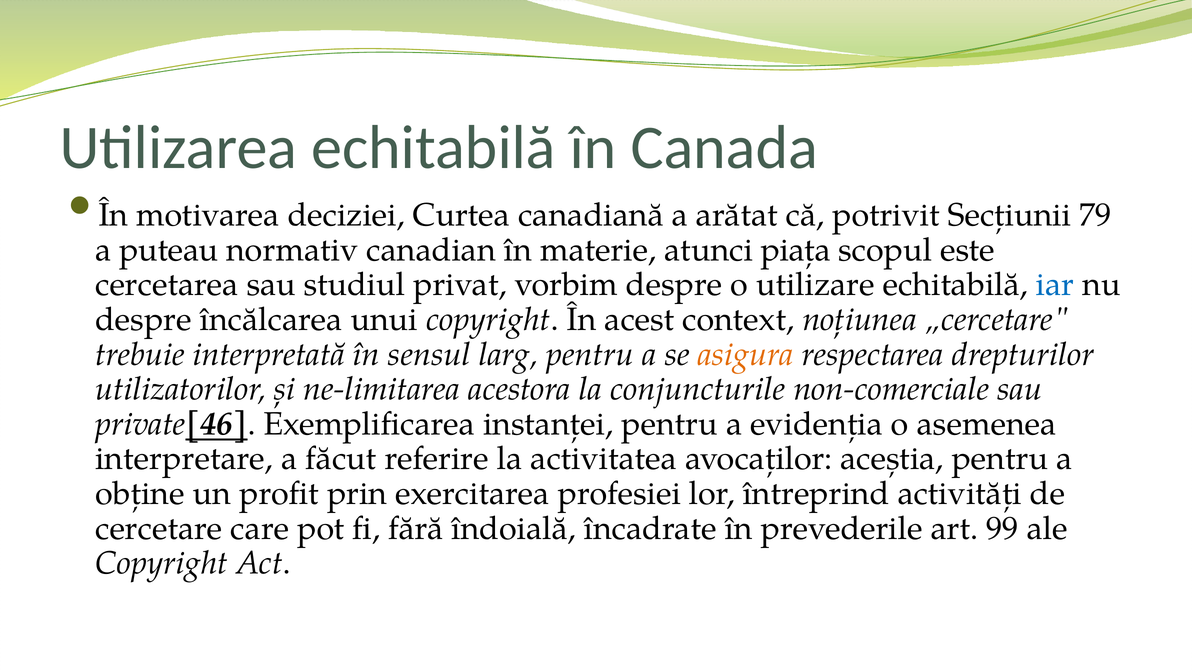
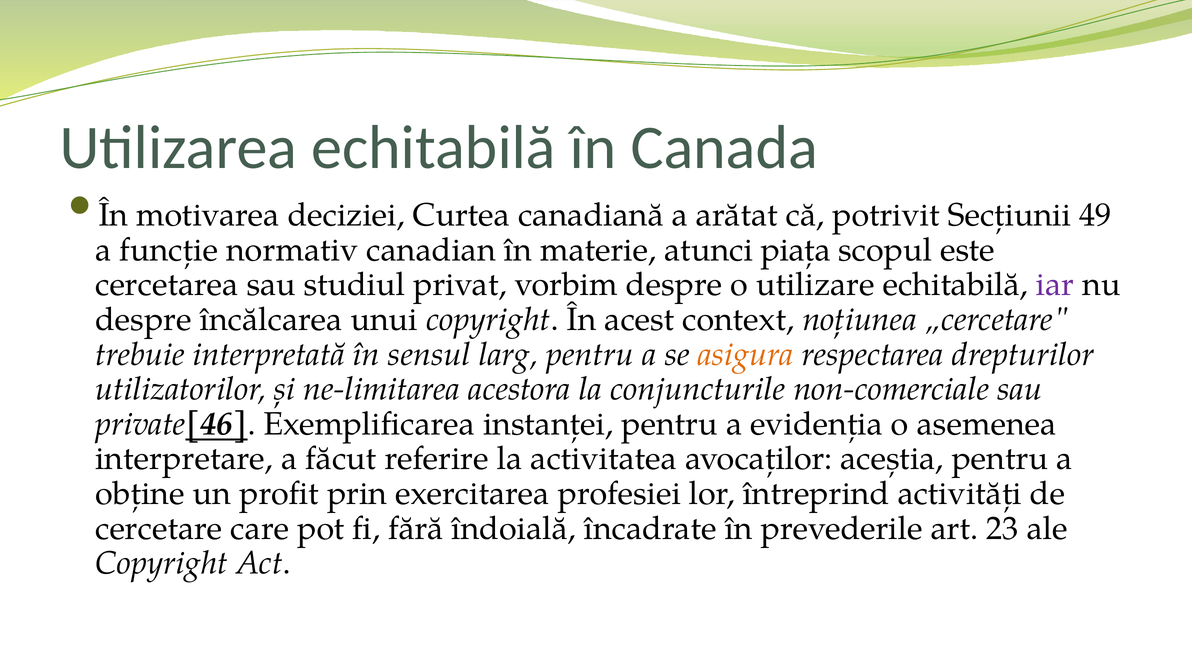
79: 79 -> 49 (1095, 215)
puteau: puteau -> funcţie (169, 250)
iar colour: blue -> purple (1055, 285)
99: 99 -> 23 (1002, 529)
